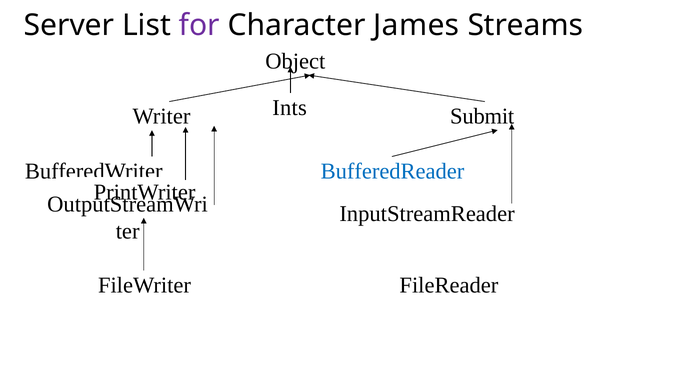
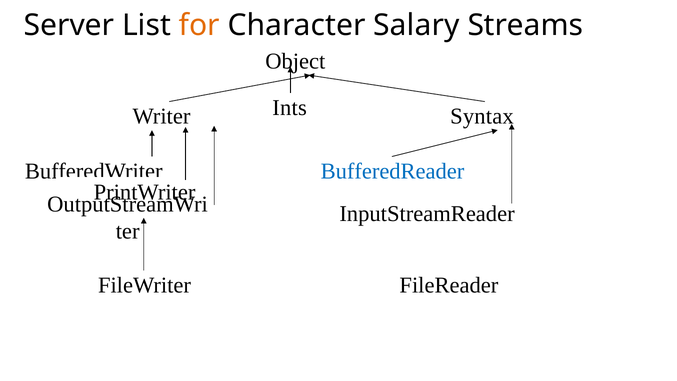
for colour: purple -> orange (199, 25)
James: James -> Salary (416, 25)
Submit: Submit -> Syntax (482, 116)
